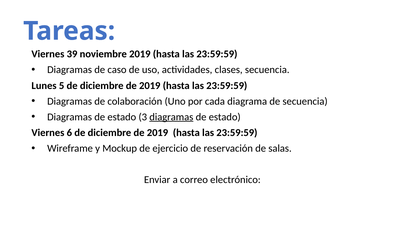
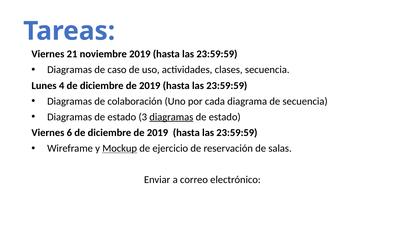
39: 39 -> 21 (72, 54)
5: 5 -> 4 (62, 86)
Mockup underline: none -> present (120, 148)
